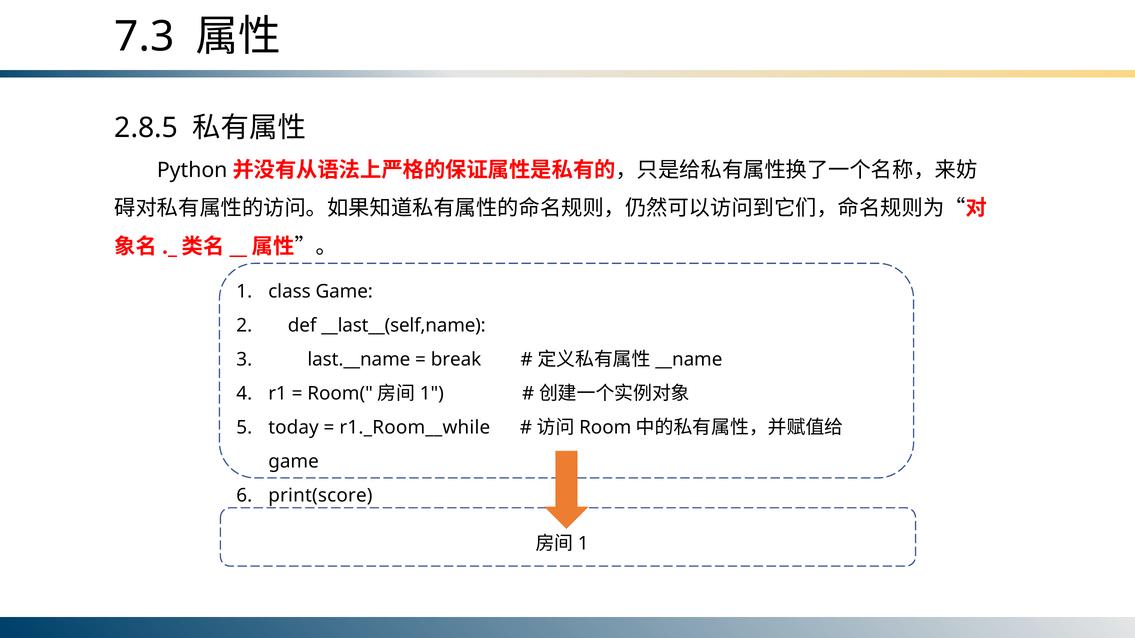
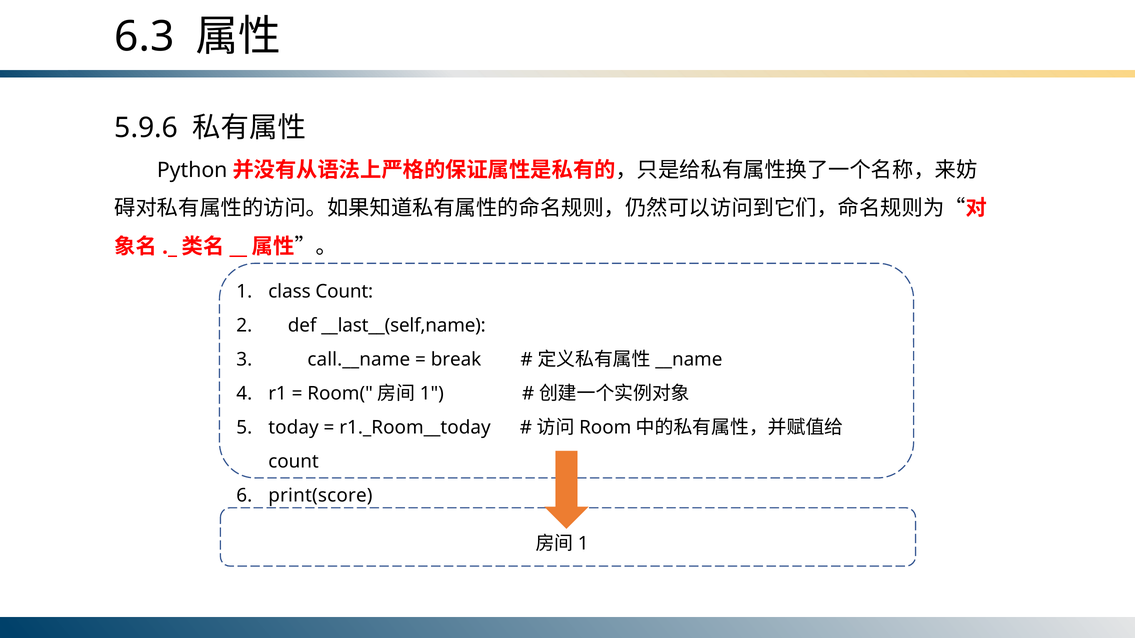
7.3: 7.3 -> 6.3 (144, 37)
2.8.5: 2.8.5 -> 5.9.6 (146, 128)
class Game: Game -> Count (344, 292)
last.__name: last.__name -> call.__name (359, 360)
r1._Room__while: r1._Room__while -> r1._Room__today (415, 428)
game: game -> count (294, 462)
